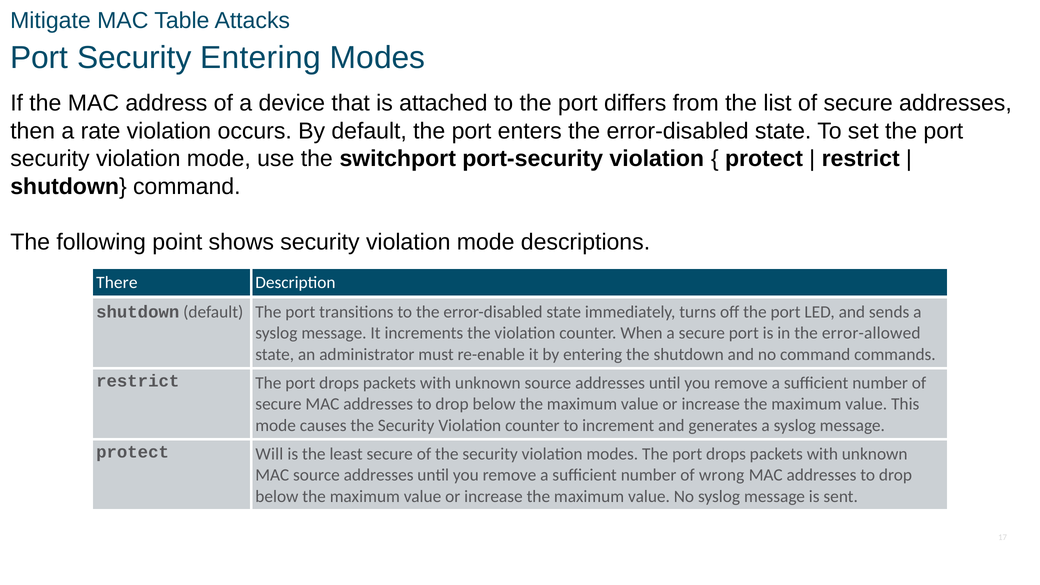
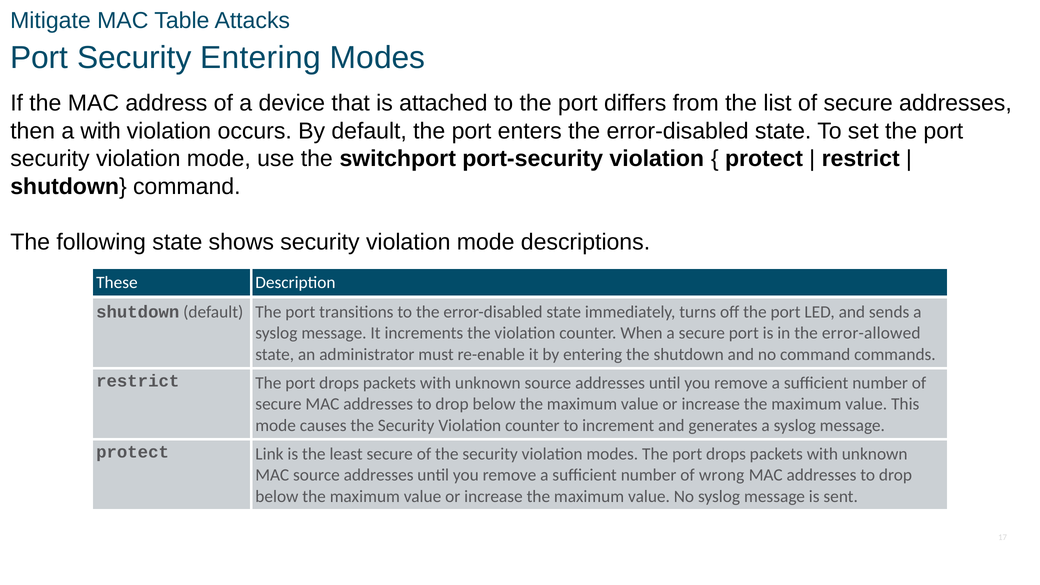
a rate: rate -> with (101, 131)
following point: point -> state (177, 242)
There: There -> These (117, 283)
Will: Will -> Link (269, 454)
